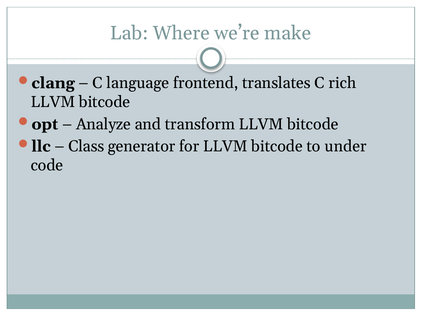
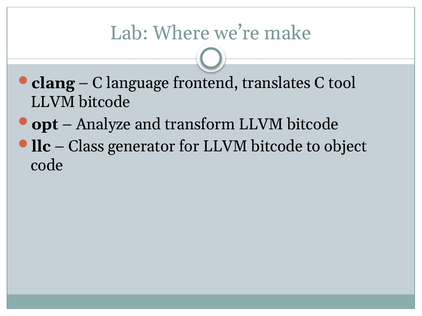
rich: rich -> tool (342, 83)
under: under -> object (346, 147)
